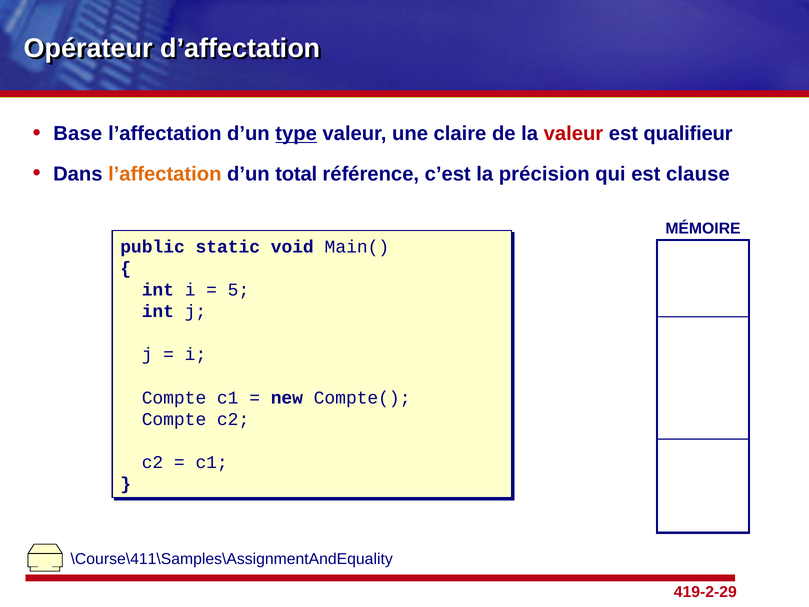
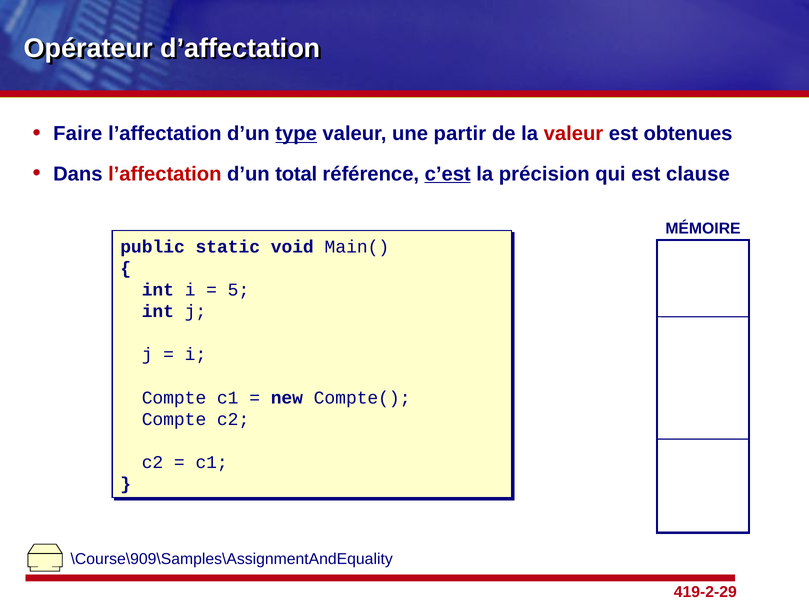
Base: Base -> Faire (78, 134)
claire: claire -> partir (460, 134)
qualifieur: qualifieur -> obtenues (688, 134)
l’affectation colour: orange -> red (165, 174)
c’est underline: none -> present (448, 174)
\Course\411\Samples\AssignmentAndEquality: \Course\411\Samples\AssignmentAndEquality -> \Course\909\Samples\AssignmentAndEquality (232, 559)
